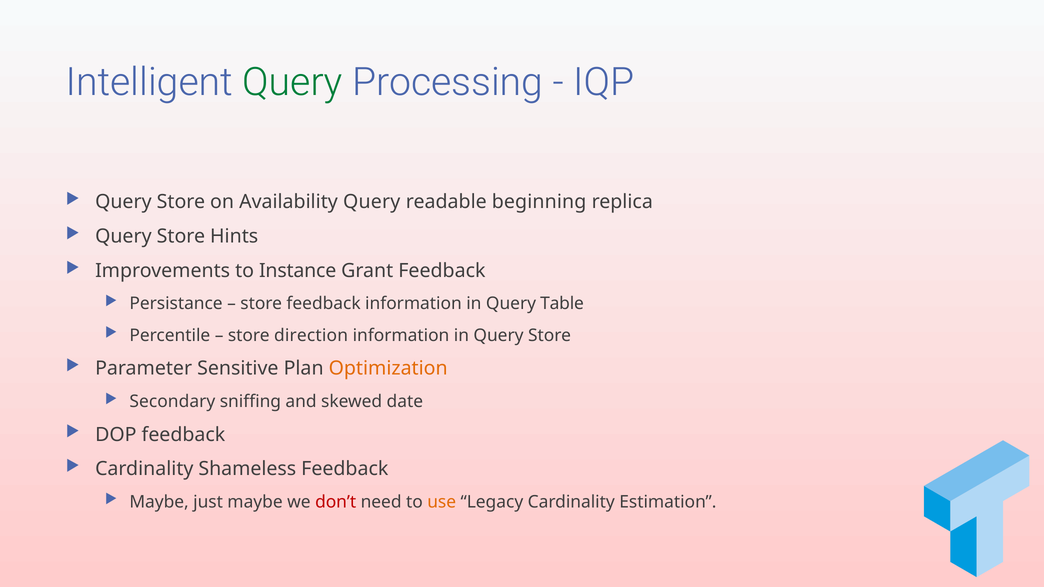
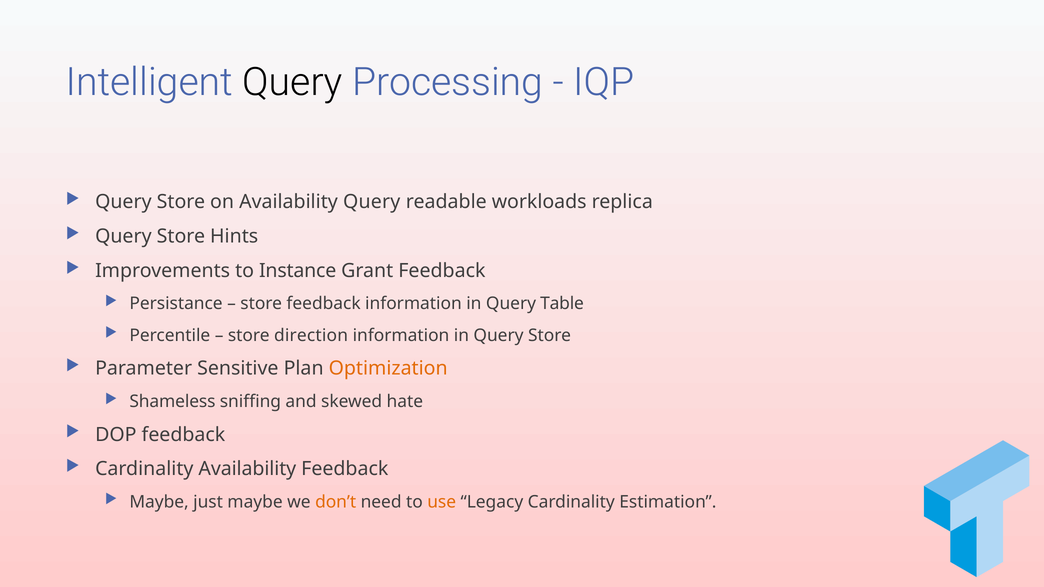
Query colour: green -> black (292, 82)
beginning: beginning -> workloads (539, 202)
Secondary: Secondary -> Shameless (172, 402)
date: date -> hate (405, 402)
Cardinality Shameless: Shameless -> Availability (247, 469)
don’t colour: red -> orange (336, 502)
